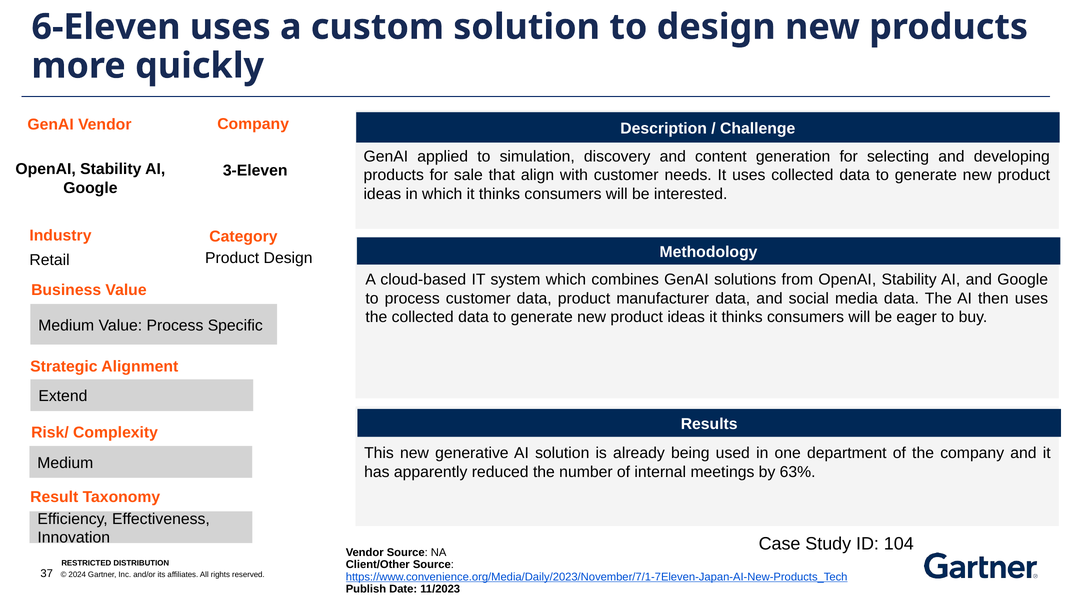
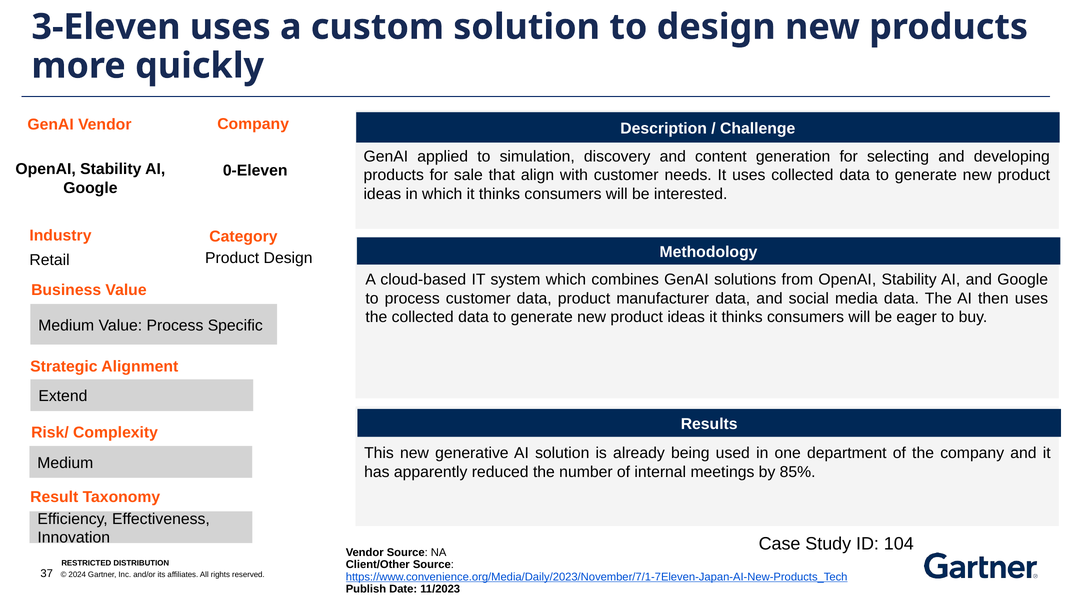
6-Eleven: 6-Eleven -> 3-Eleven (106, 27)
3-Eleven: 3-Eleven -> 0-Eleven (255, 170)
63%: 63% -> 85% (798, 471)
